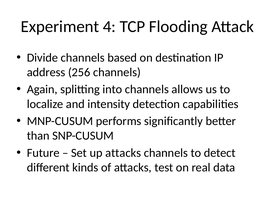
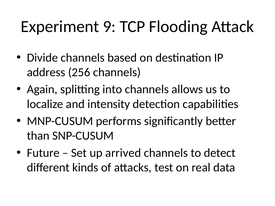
4: 4 -> 9 (109, 27)
up attacks: attacks -> arrived (123, 153)
